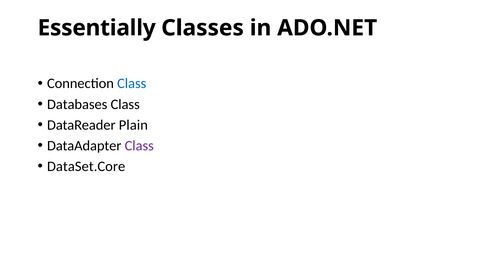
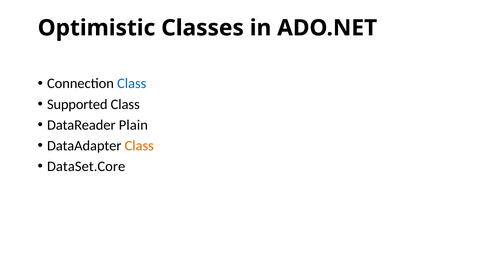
Essentially: Essentially -> Optimistic (97, 28)
Databases: Databases -> Supported (77, 104)
Class colour: purple -> orange (139, 146)
